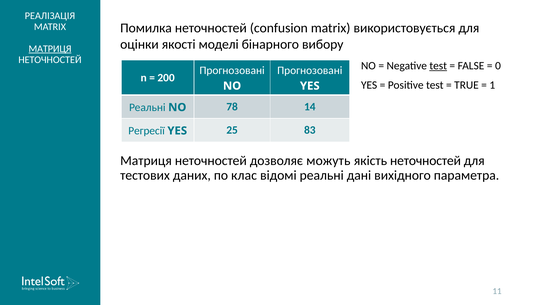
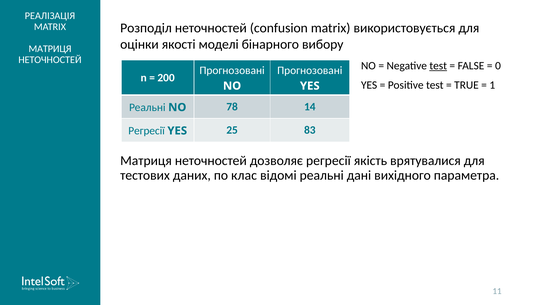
Помилка: Помилка -> Розподіл (146, 28)
МАТРИЦЯ underline: present -> none (50, 49)
дозволяє можуть: можуть -> регресії (328, 161)
якість неточностей: неточностей -> врятувалися (425, 161)
